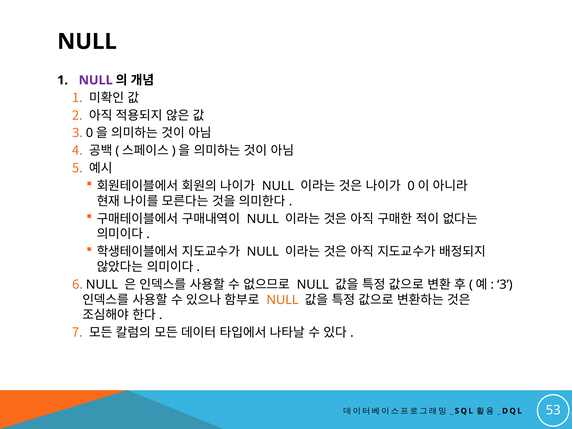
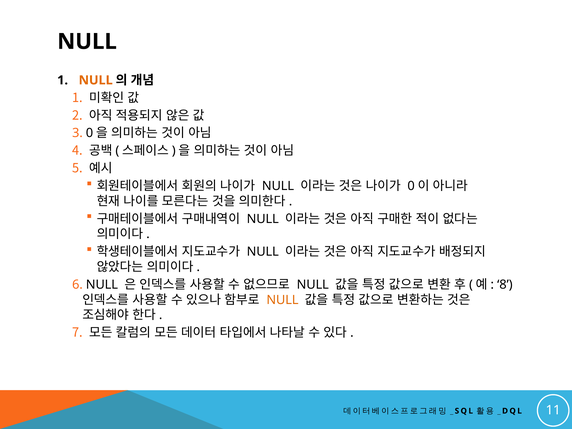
NULL colour: purple -> orange (96, 80)
3: 3 -> 8 (505, 285)
53: 53 -> 11 (553, 410)
